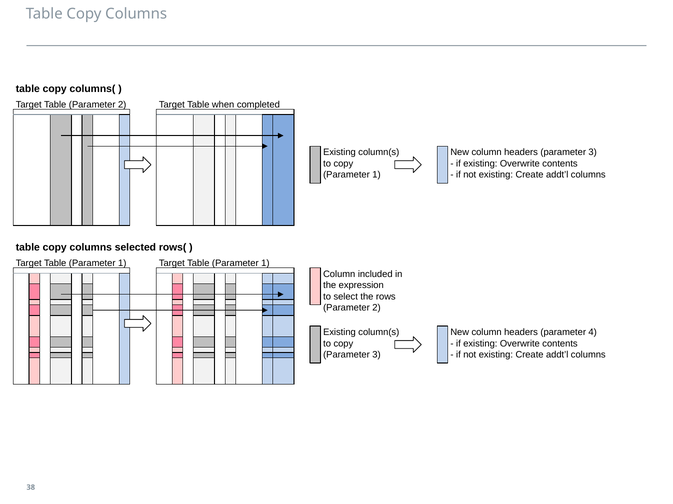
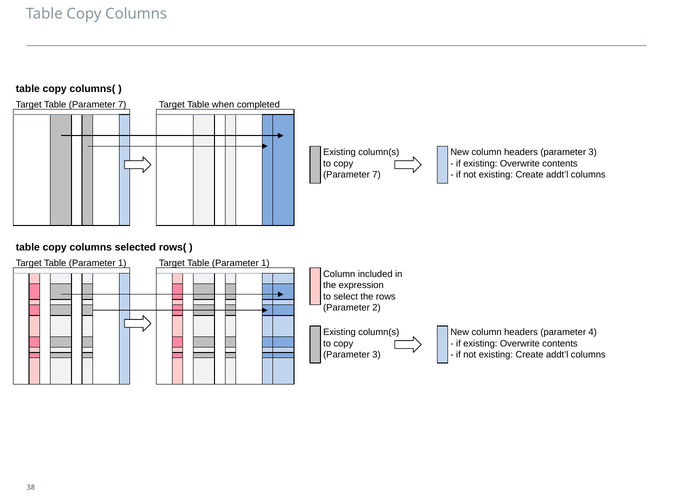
Table Parameter 2: 2 -> 7 (122, 105)
1: 1 -> 7 (376, 175)
